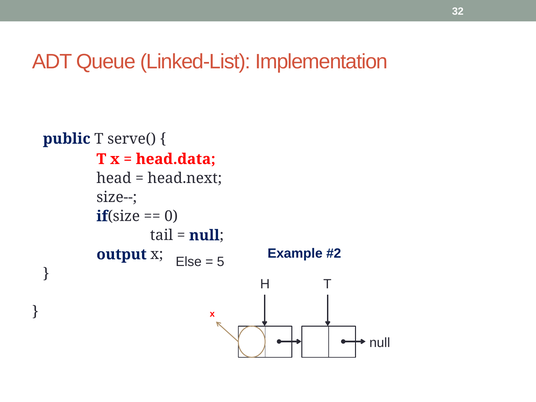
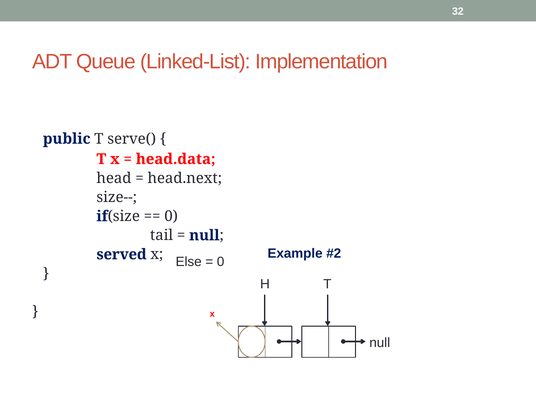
output: output -> served (122, 254)
5: 5 -> 0 (221, 262)
